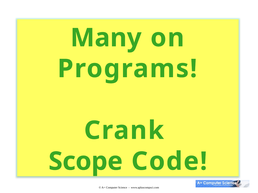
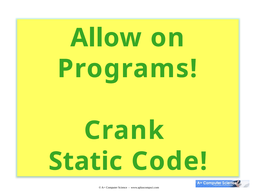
Many: Many -> Allow (106, 38)
Scope: Scope -> Static (85, 162)
